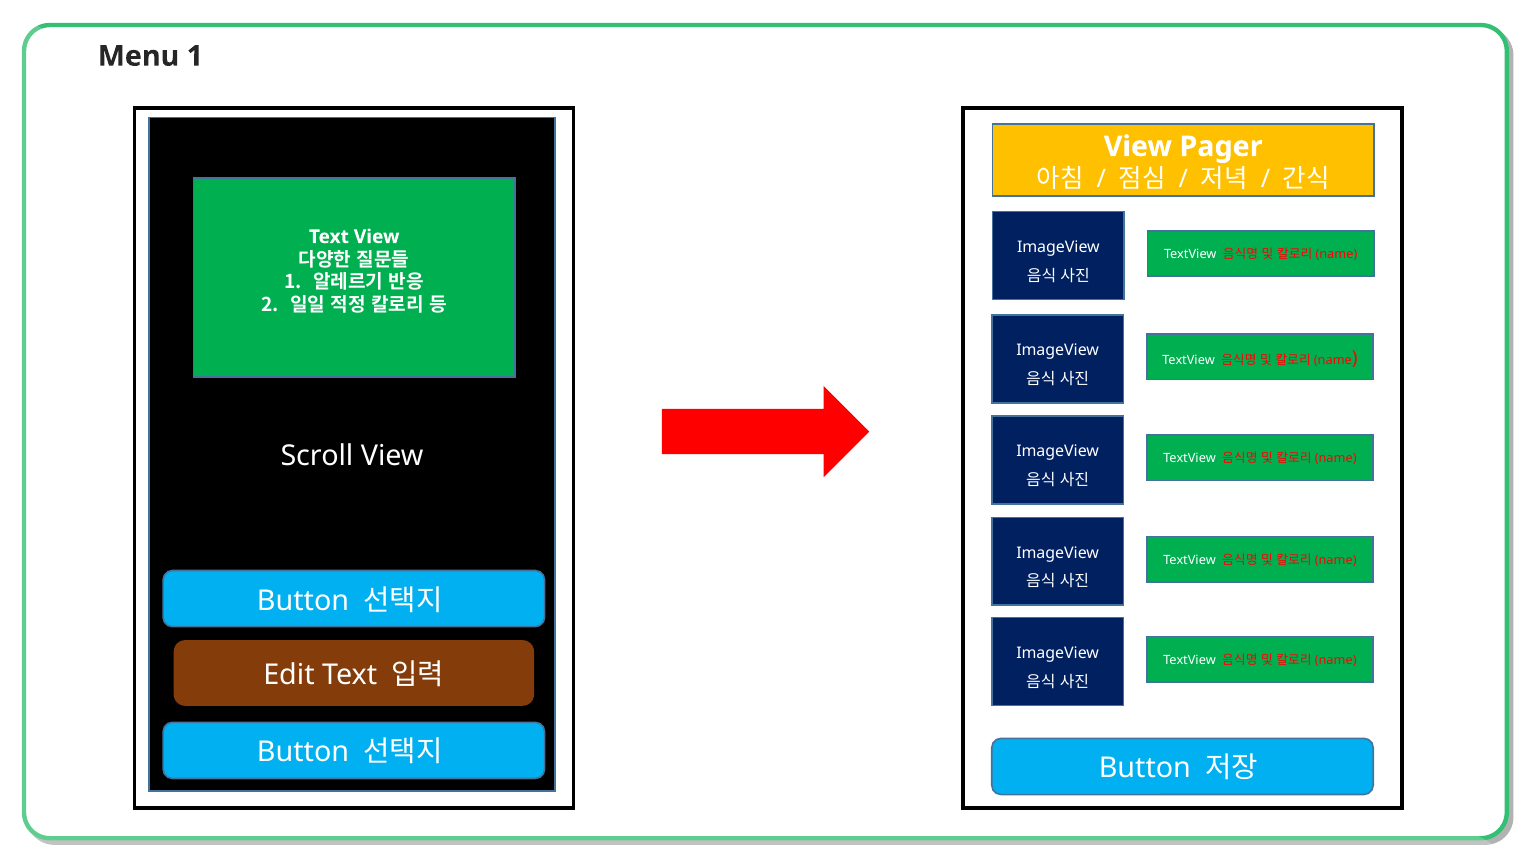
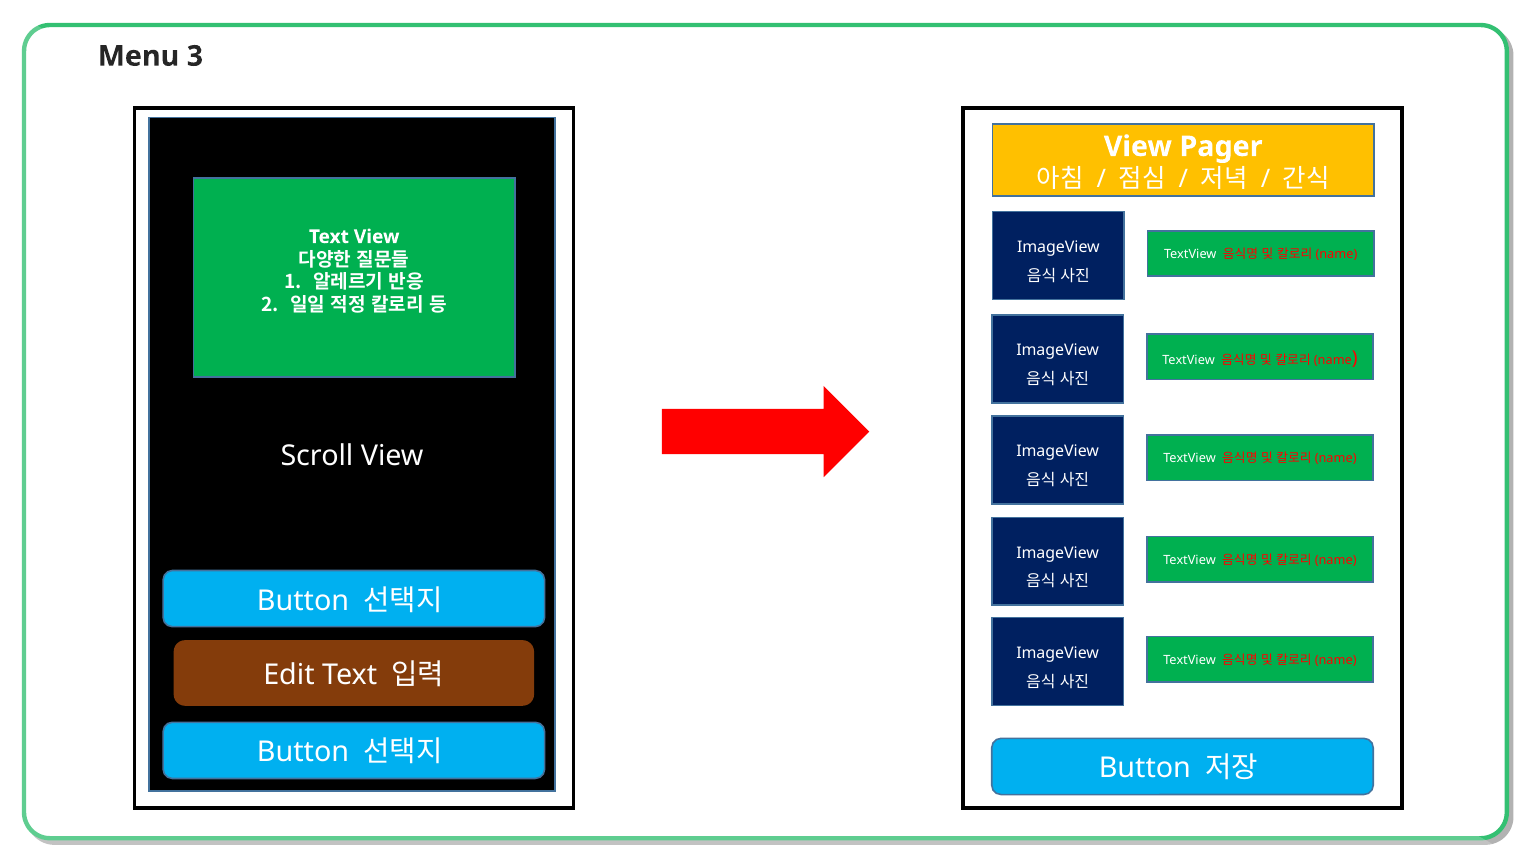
Menu 1: 1 -> 3 (195, 56)
